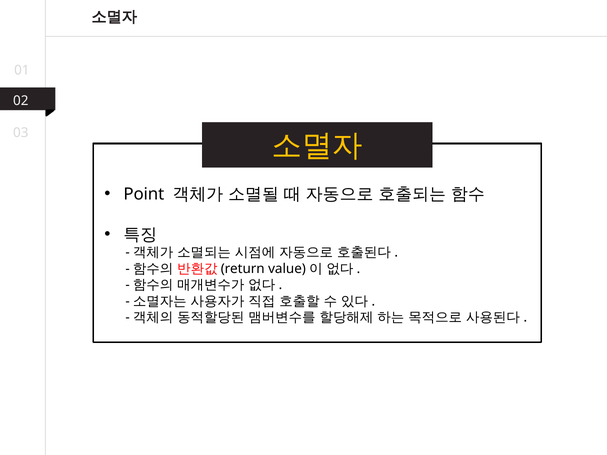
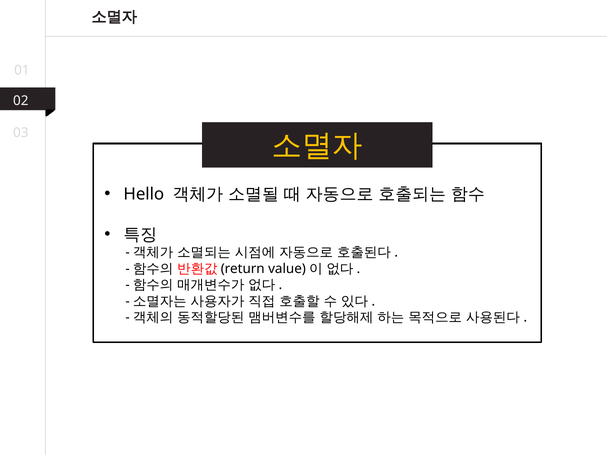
Point: Point -> Hello (144, 194)
